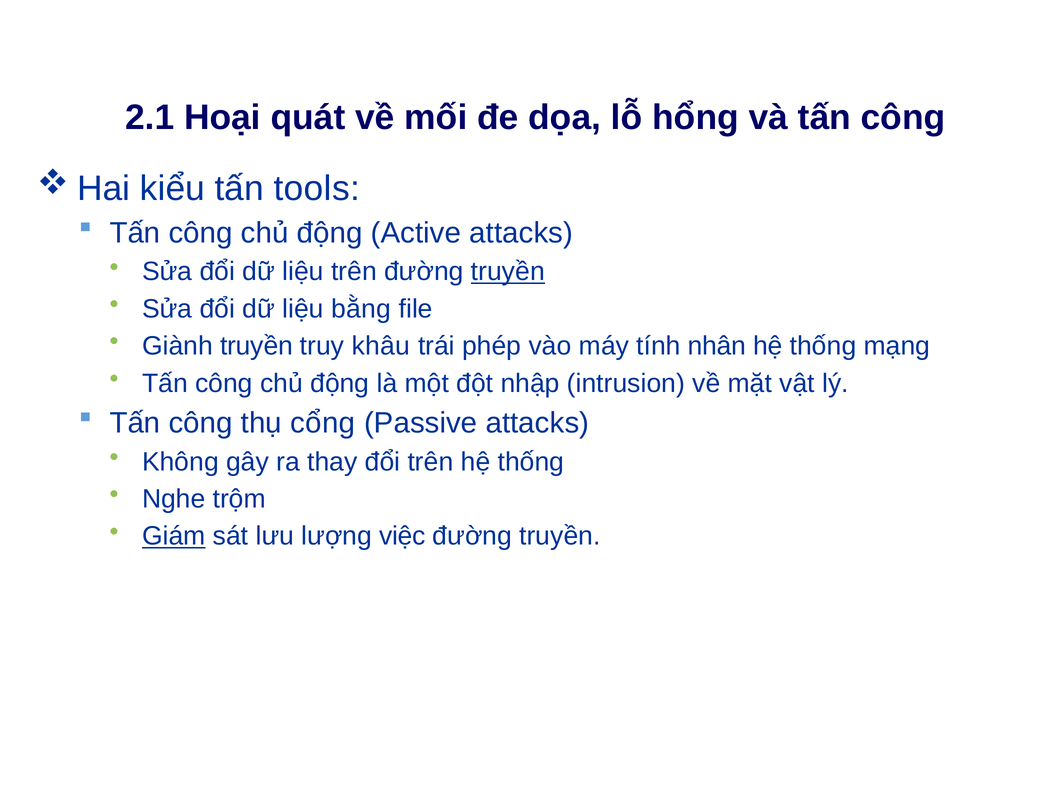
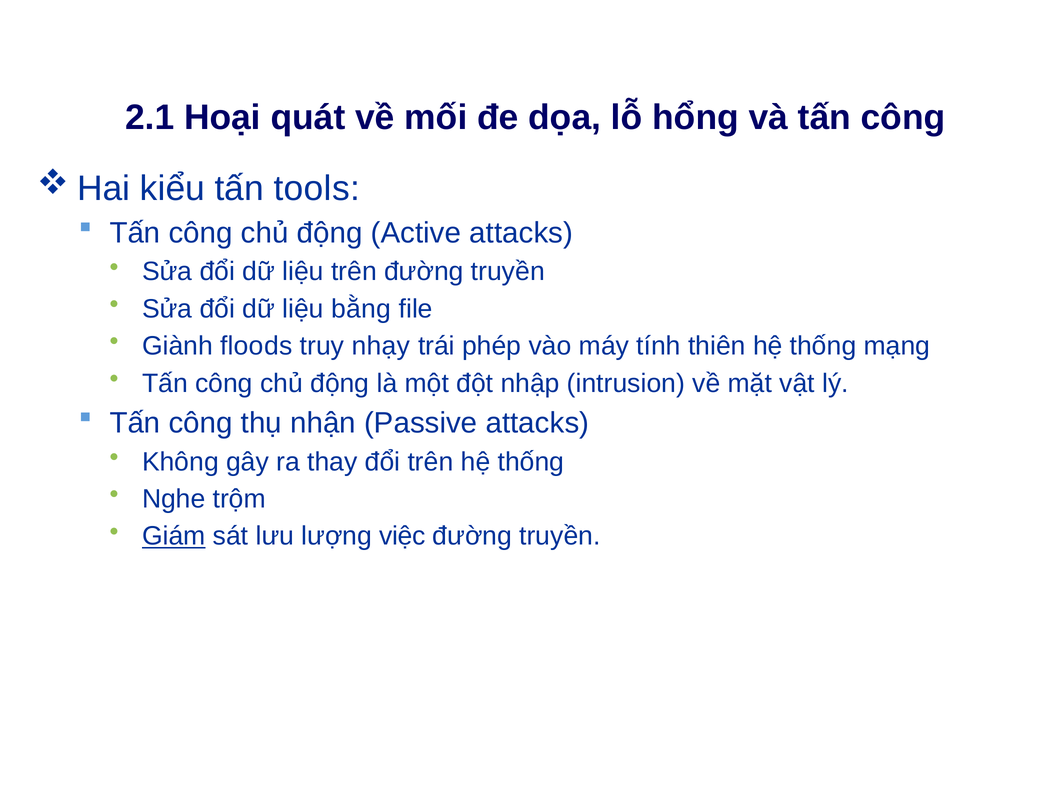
truyền underline: present -> none (508, 272)
Giành truyền: truyền -> floods (256, 346)
khâu: khâu -> nhạy (381, 346)
nhân: nhân -> thiên (717, 346)
cổng: cổng -> nhận (323, 423)
